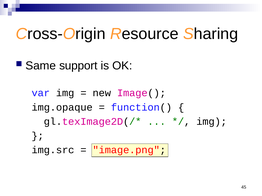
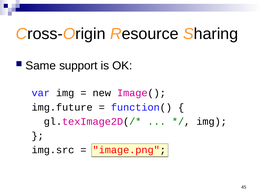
img.opaque: img.opaque -> img.future (62, 108)
